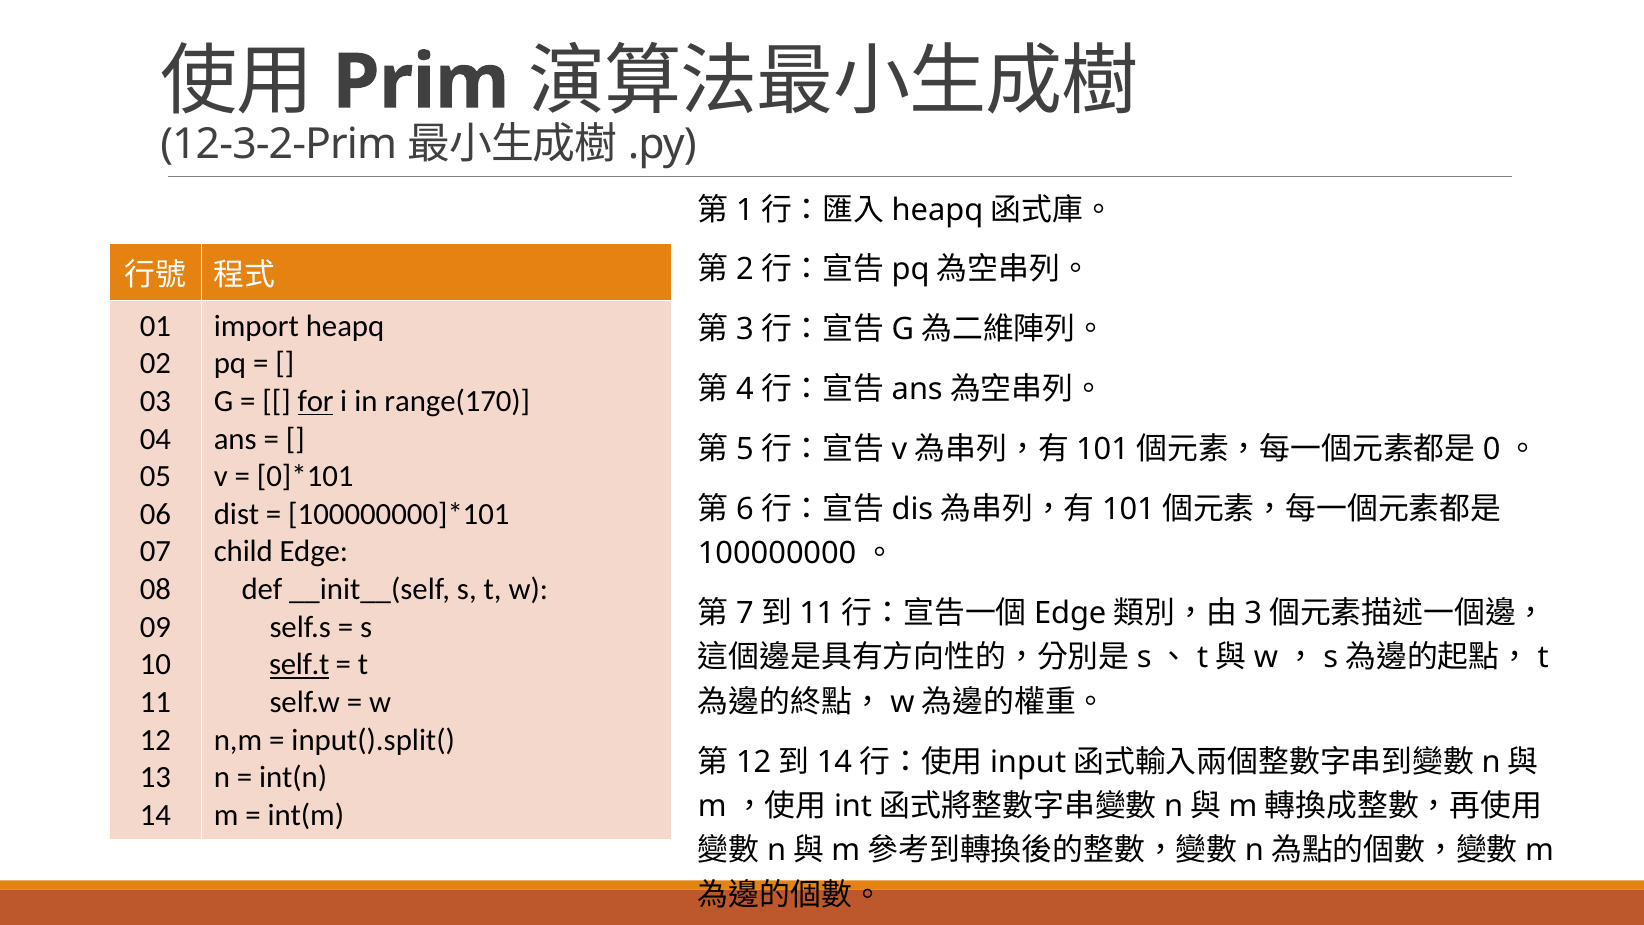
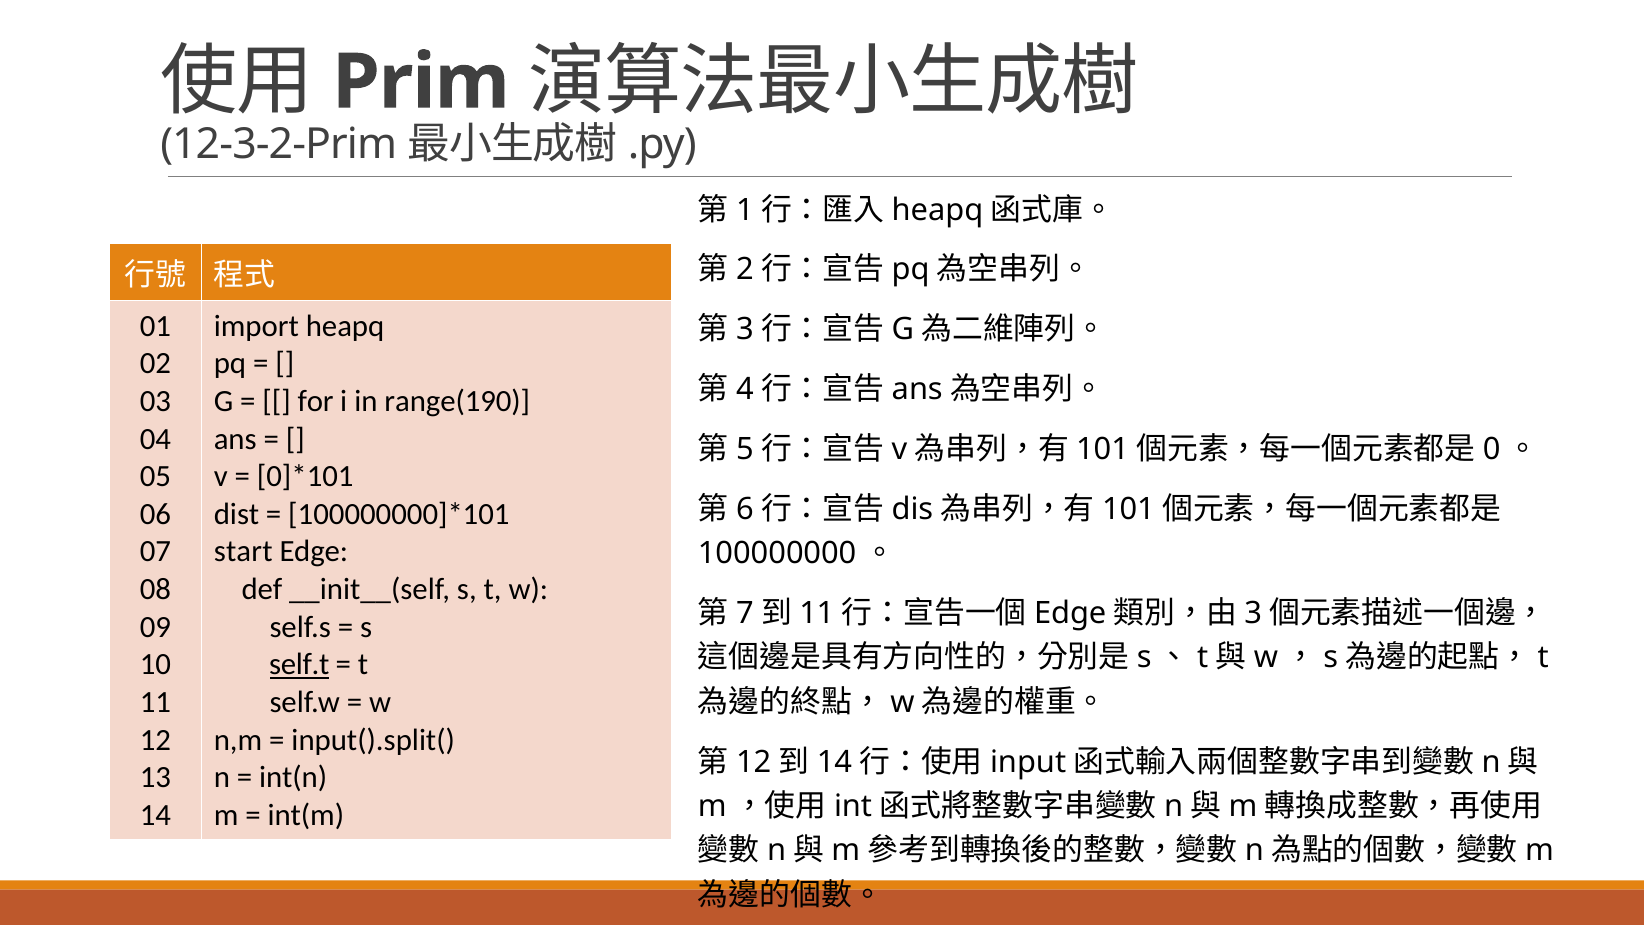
for underline: present -> none (316, 401)
range(170: range(170 -> range(190 (457, 401)
child: child -> start (243, 552)
